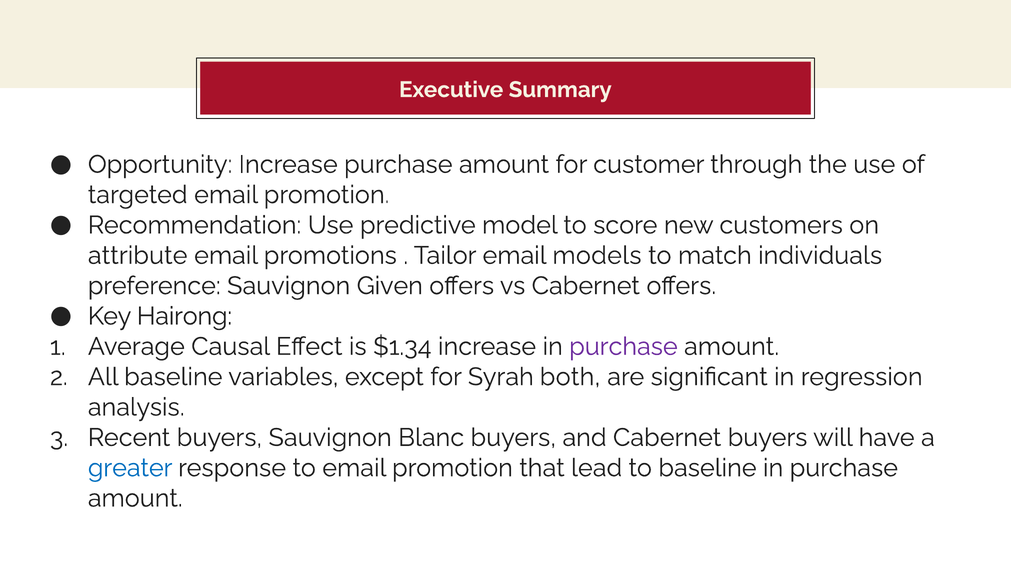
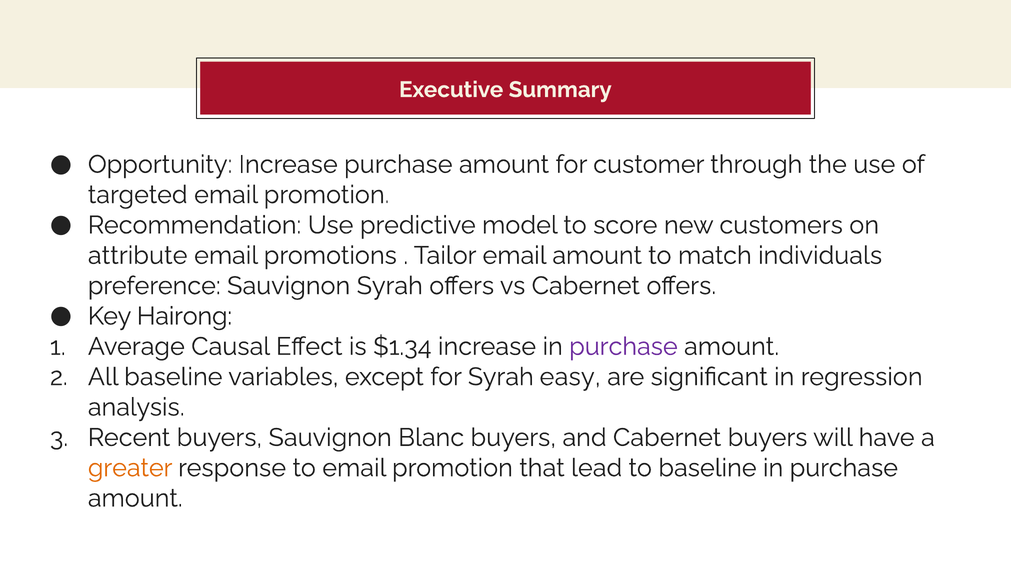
email models: models -> amount (597, 255)
Sauvignon Given: Given -> Syrah (390, 286)
both: both -> easy (570, 377)
greater colour: blue -> orange (130, 468)
